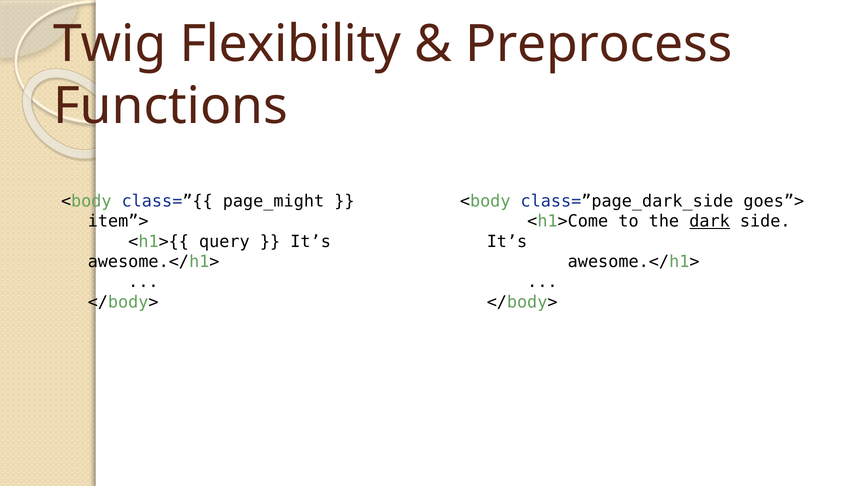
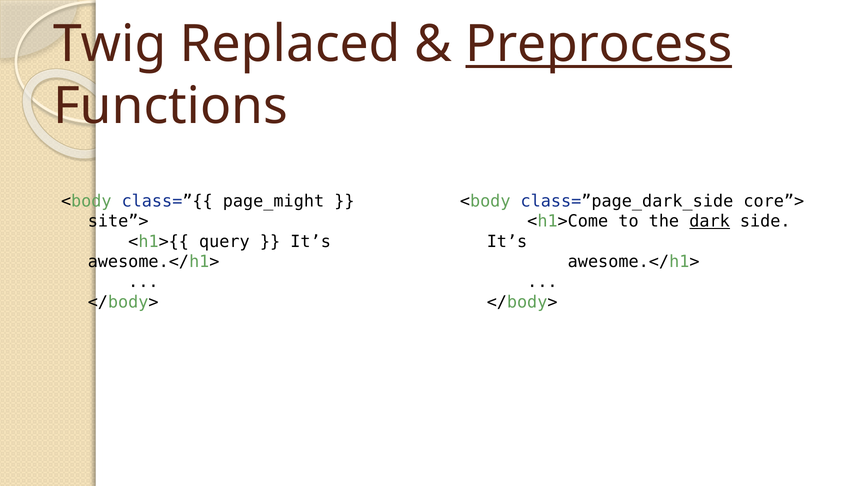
Flexibility: Flexibility -> Replaced (290, 44)
Preprocess underline: none -> present (599, 44)
goes”>: goes”> -> core”> (774, 201)
item”>: item”> -> site”> (118, 221)
